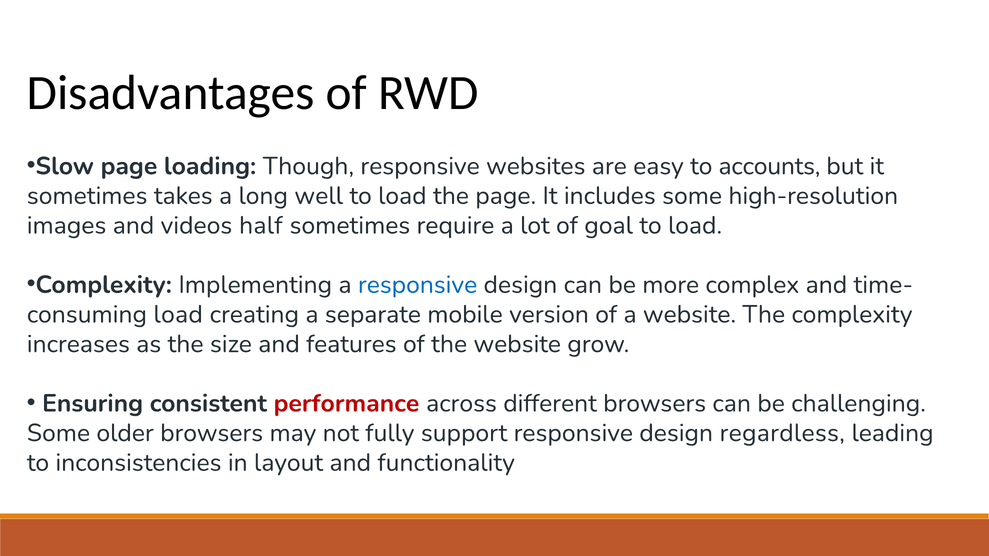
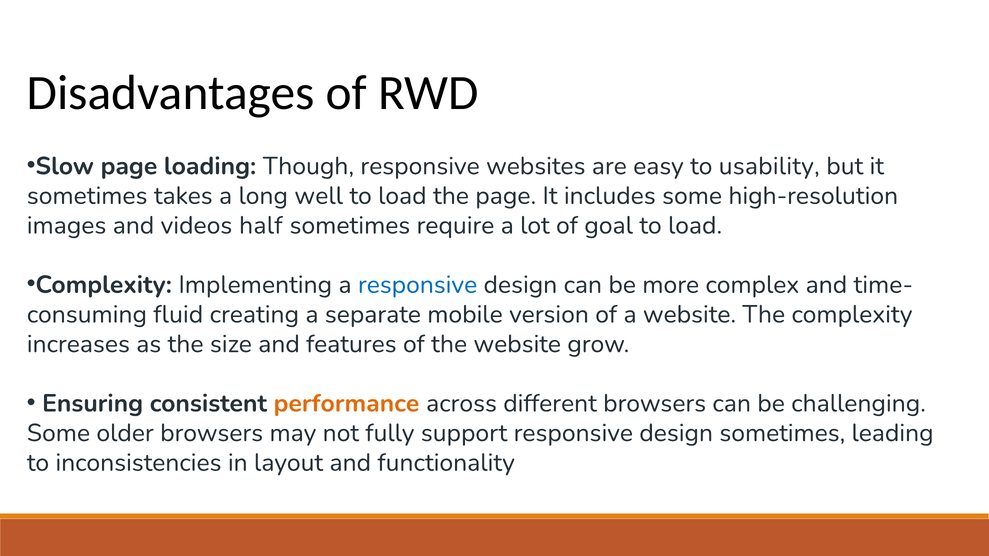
accounts: accounts -> usability (769, 166)
load: load -> fluid (178, 314)
performance colour: red -> orange (346, 404)
design regardless: regardless -> sometimes (782, 433)
